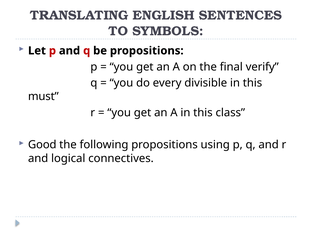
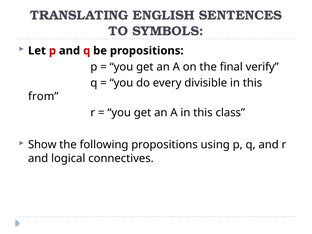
must: must -> from (43, 96)
Good: Good -> Show (42, 145)
